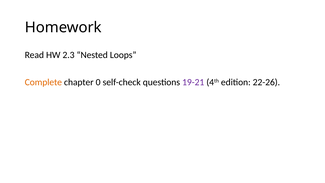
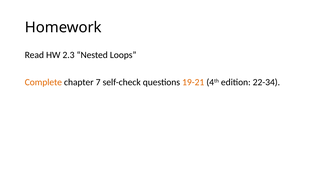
0: 0 -> 7 (98, 82)
19-21 colour: purple -> orange (193, 82)
22-26: 22-26 -> 22-34 (266, 82)
